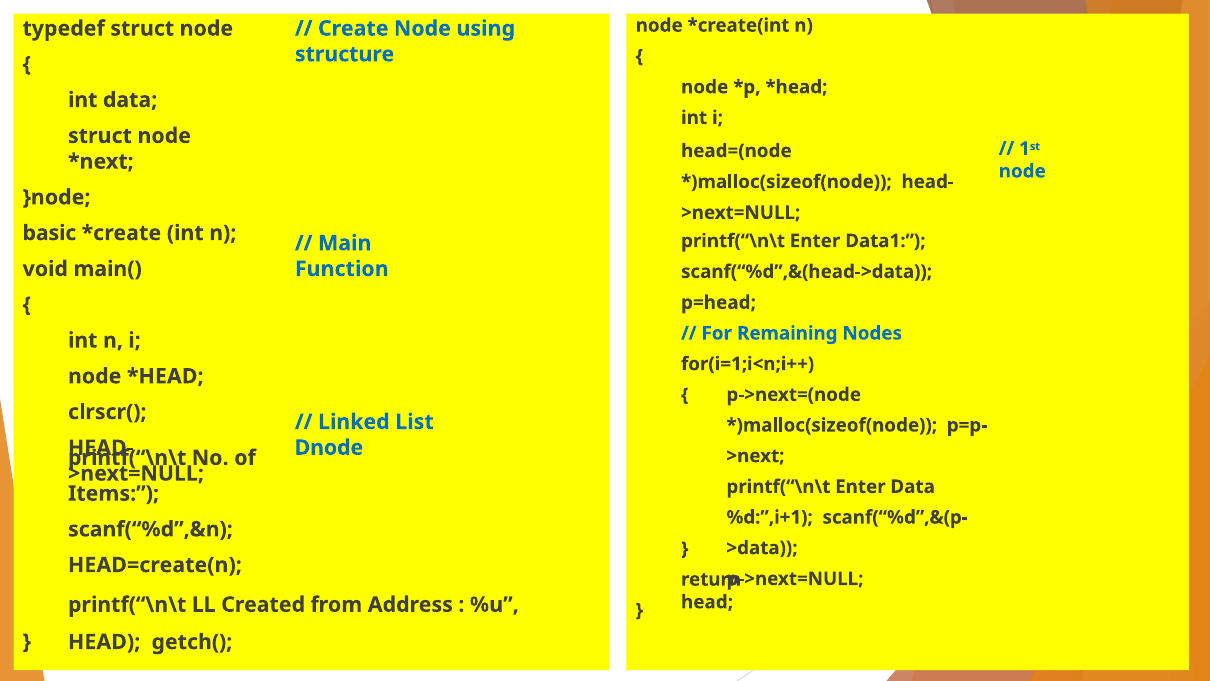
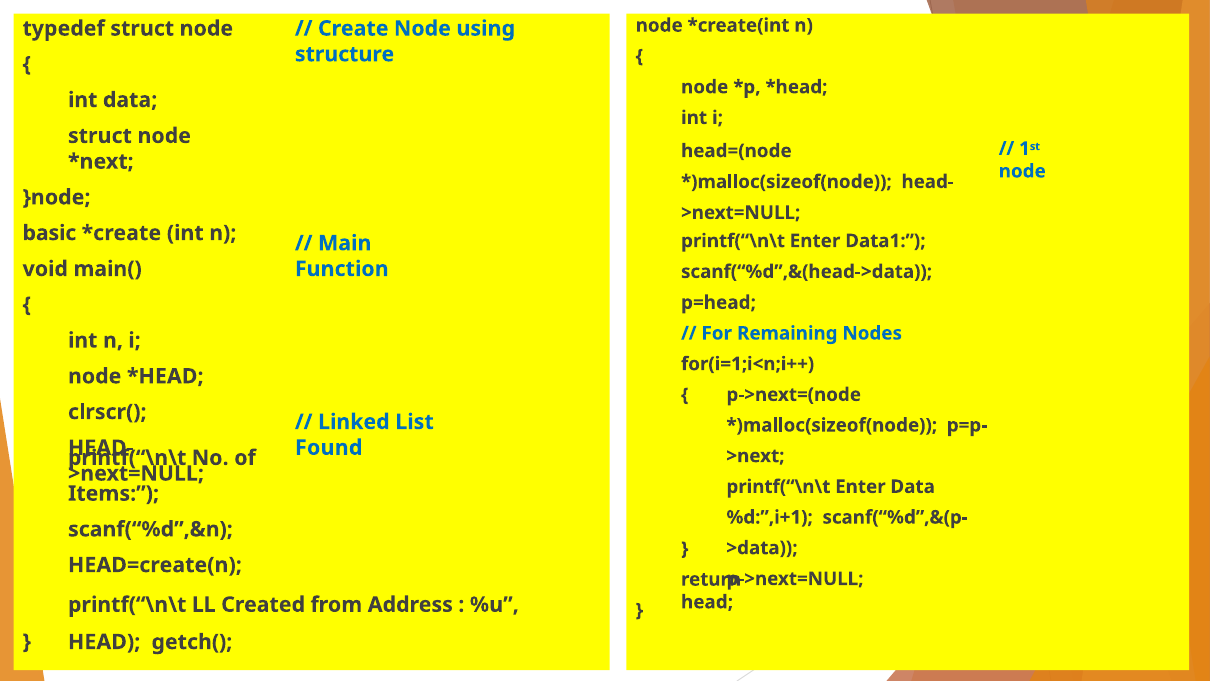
Dnode: Dnode -> Found (329, 447)
